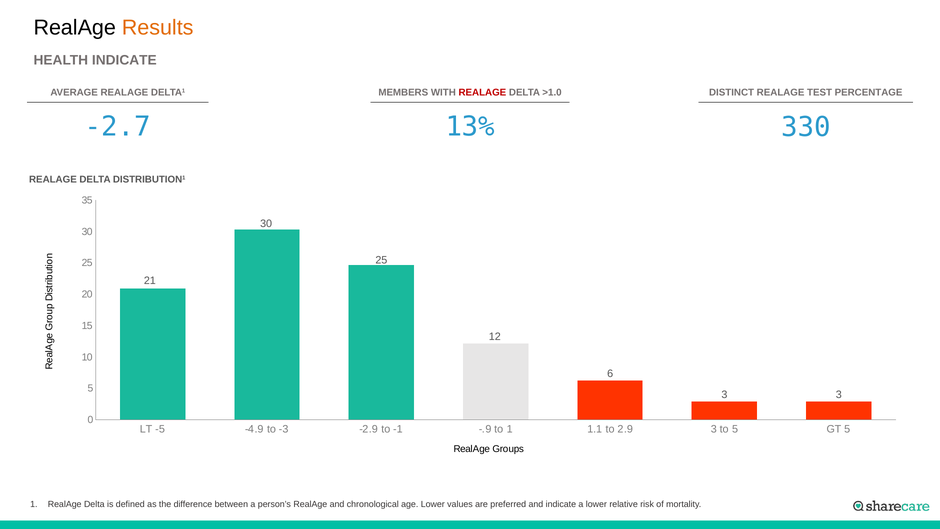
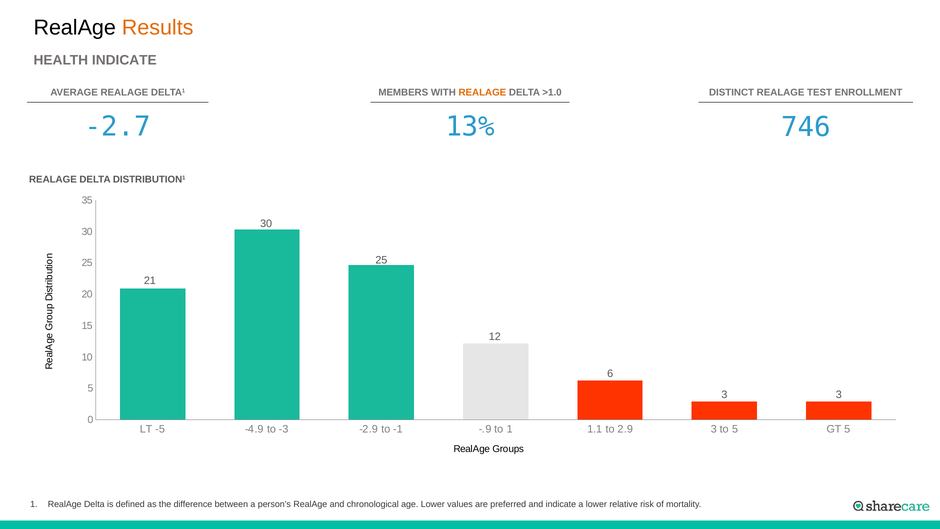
REALAGE colour: red -> orange (482, 92)
PERCENTAGE: PERCENTAGE -> ENROLLMENT (869, 92)
330: 330 -> 746 (806, 127)
